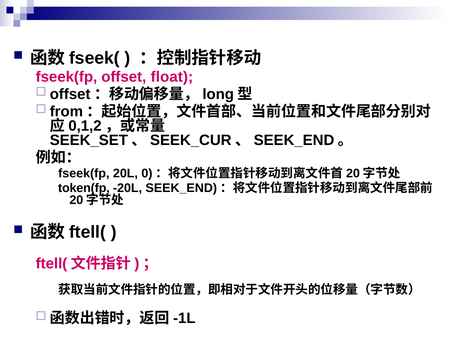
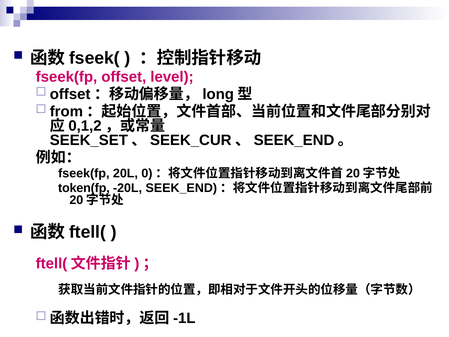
float: float -> level (172, 77)
